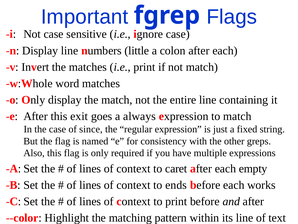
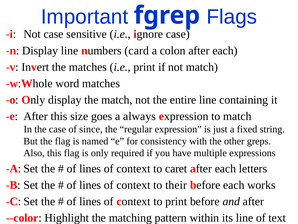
little: little -> card (137, 50)
exit: exit -> size (79, 116)
empty: empty -> letters (253, 168)
ends: ends -> their (176, 185)
